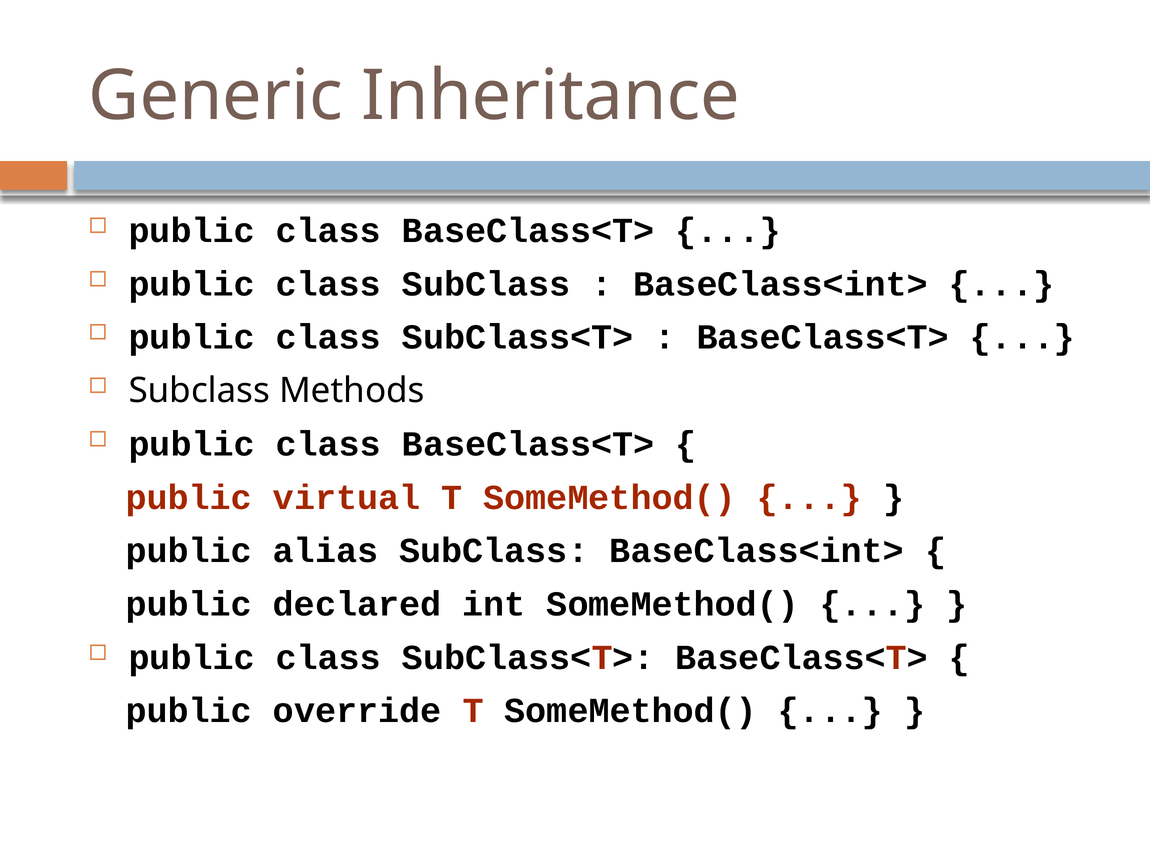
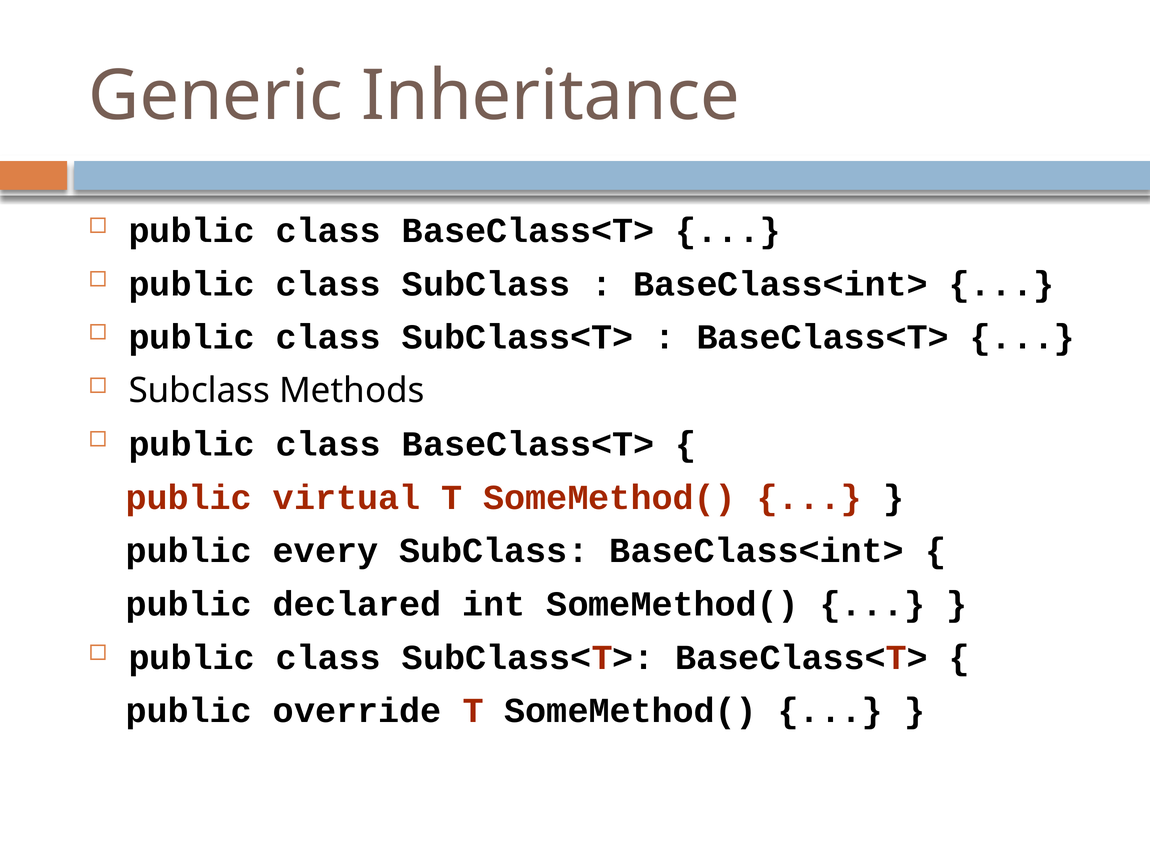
alias: alias -> every (326, 550)
